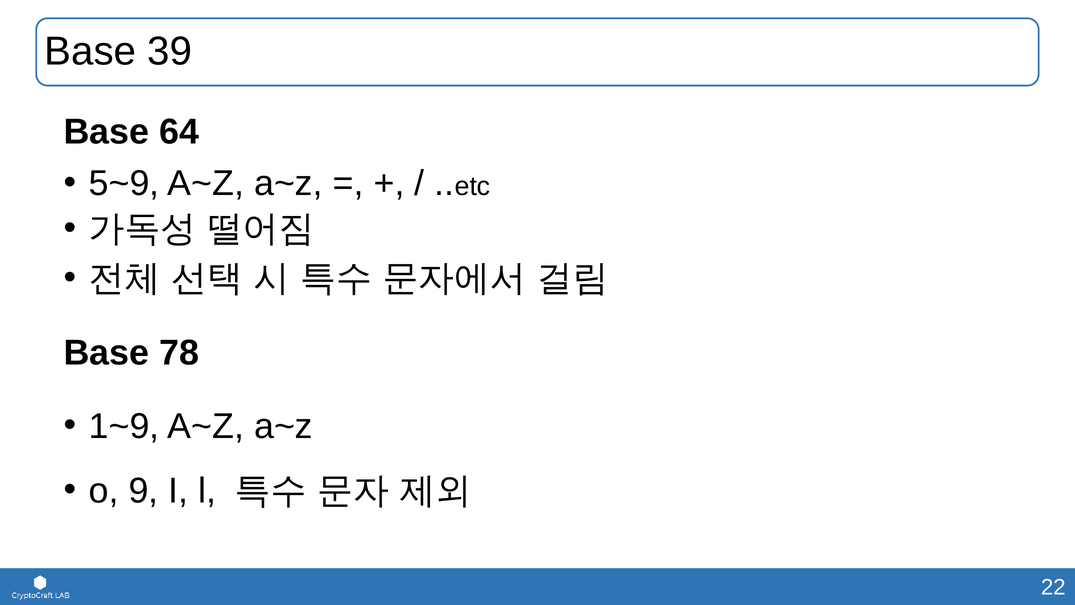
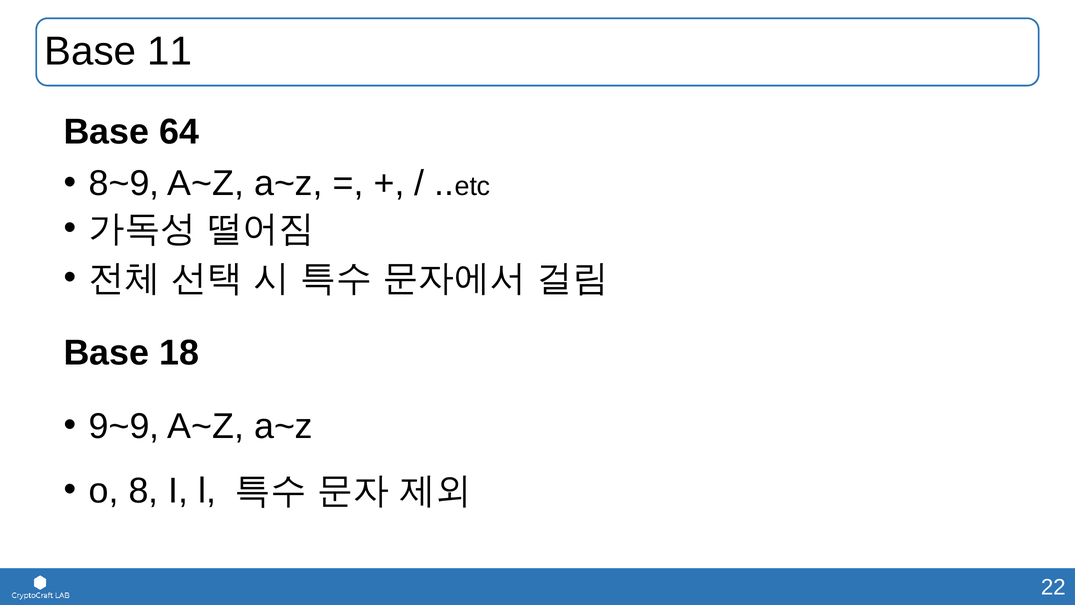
39: 39 -> 11 (170, 52)
5~9: 5~9 -> 8~9 (124, 183)
78: 78 -> 18 (179, 353)
1~9: 1~9 -> 9~9 (124, 426)
9: 9 -> 8 (143, 490)
